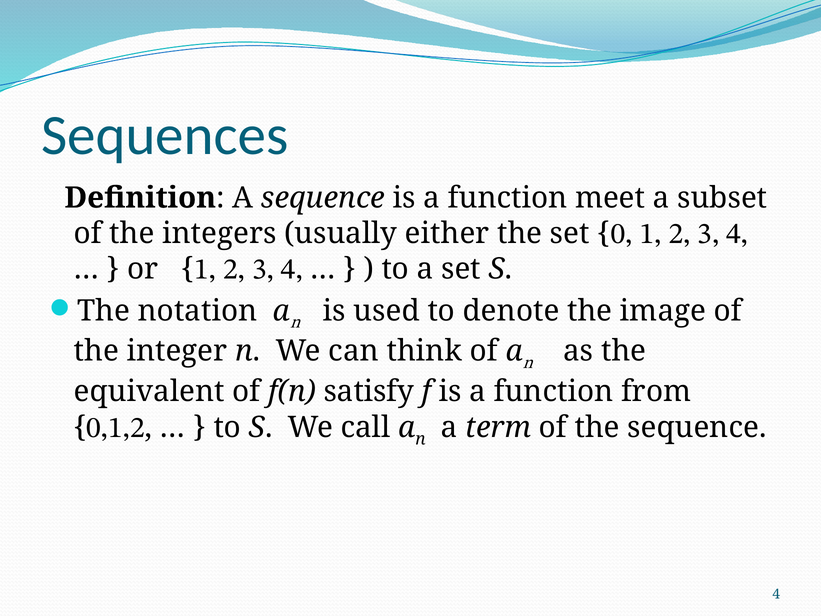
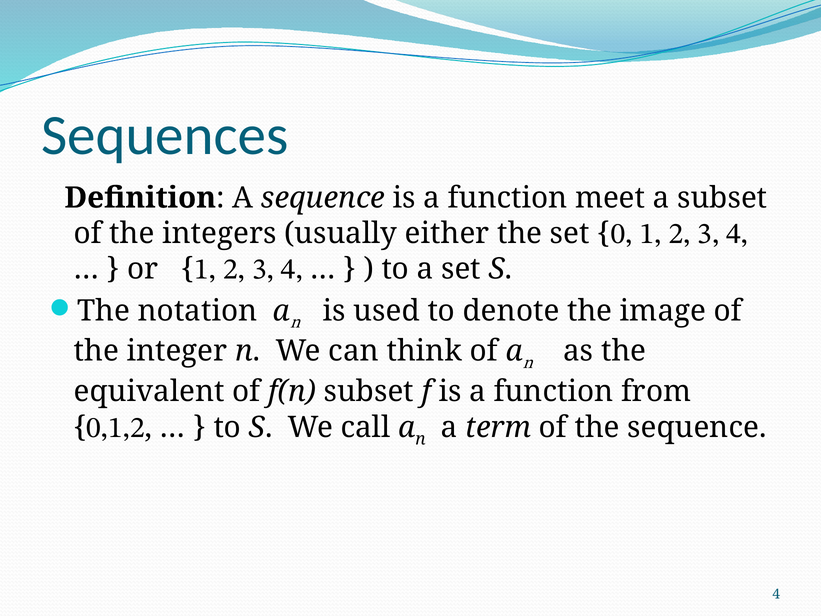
f(n satisfy: satisfy -> subset (369, 392)
